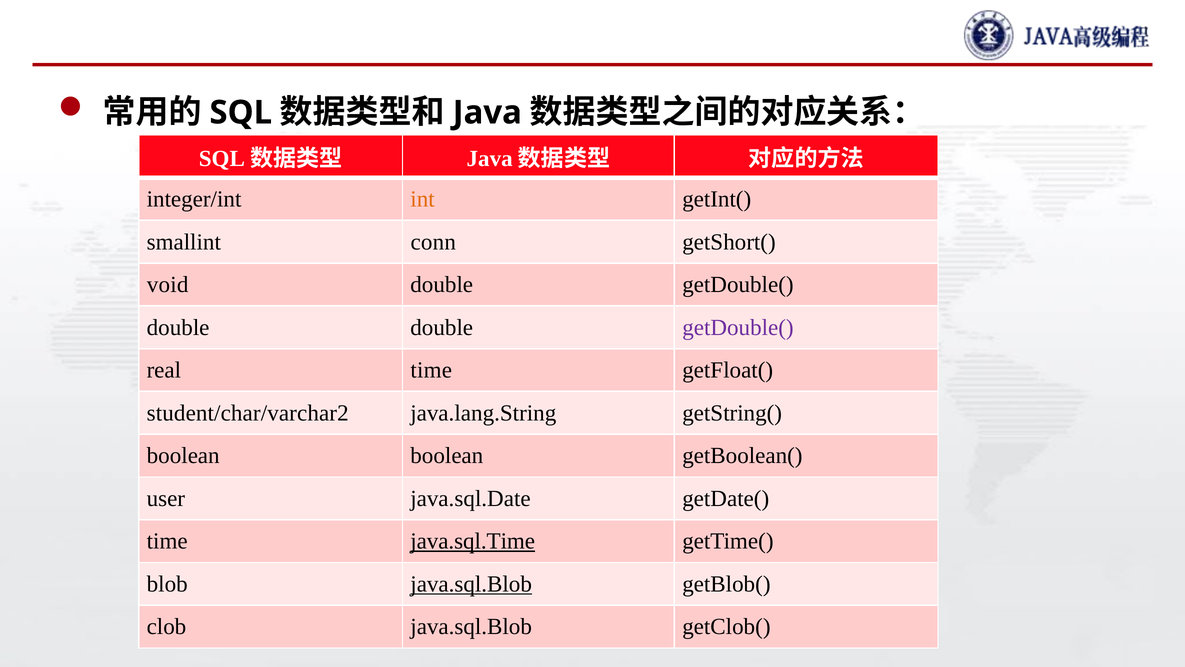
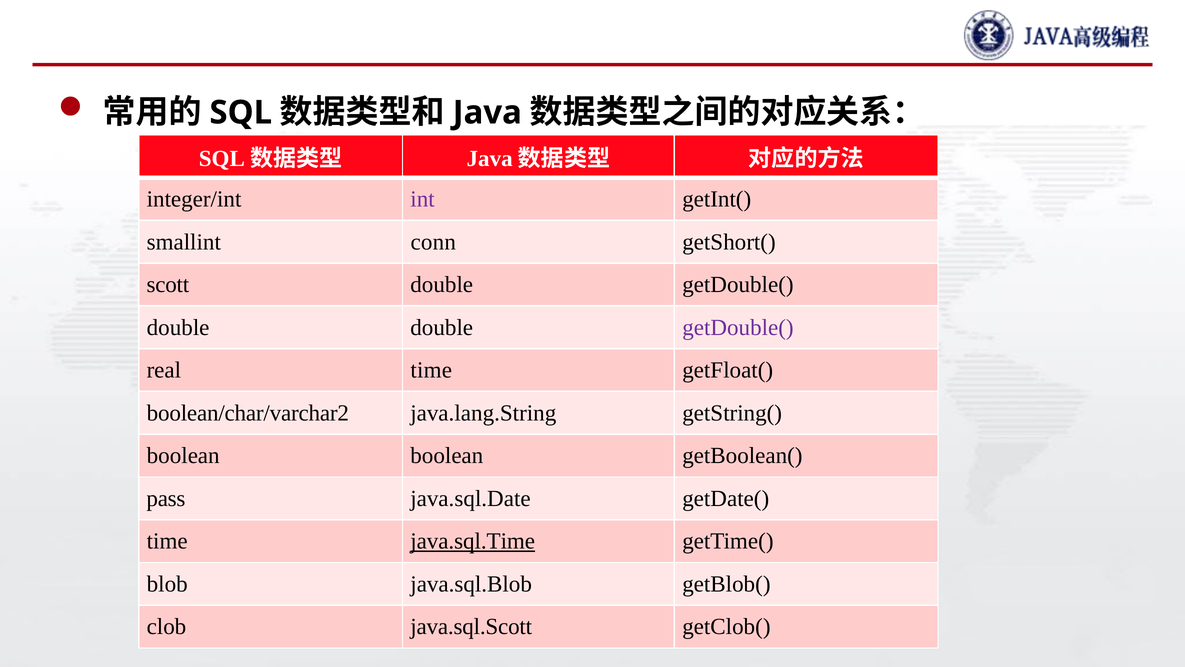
int colour: orange -> purple (423, 199)
void: void -> scott (168, 285)
student/char/varchar2: student/char/varchar2 -> boolean/char/varchar2 (248, 413)
user: user -> pass (166, 498)
java.sql.Blob underline: present -> none (471, 584)
clob java.sql.Blob: java.sql.Blob -> java.sql.Scott (471, 626)
